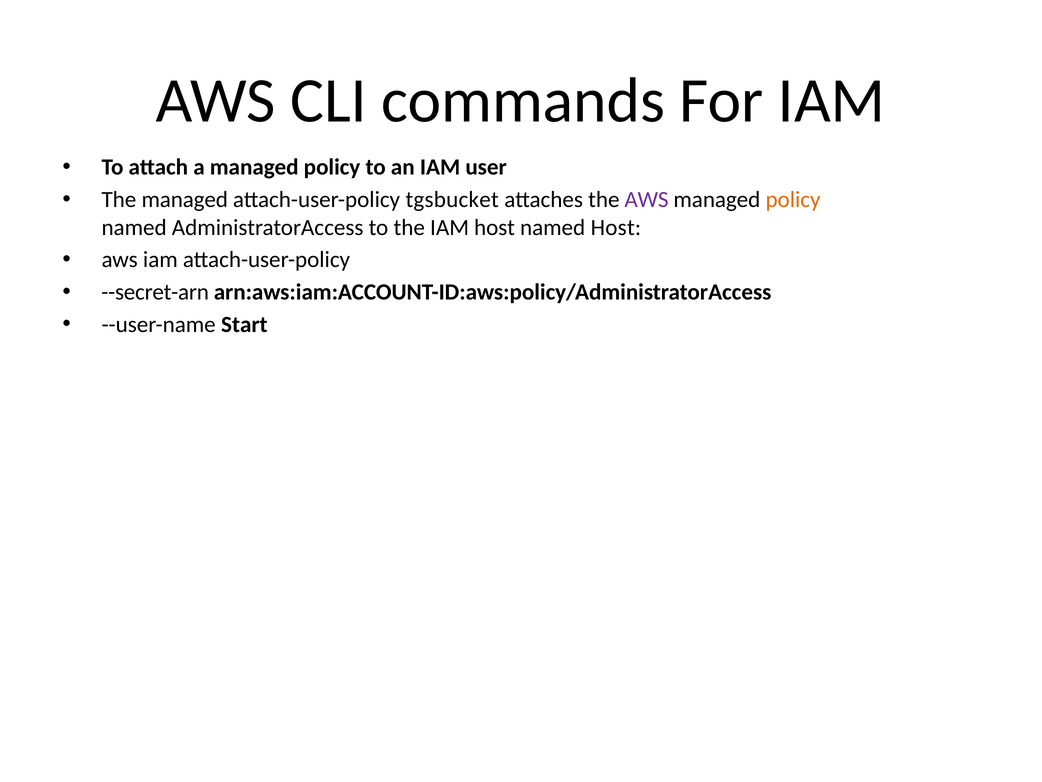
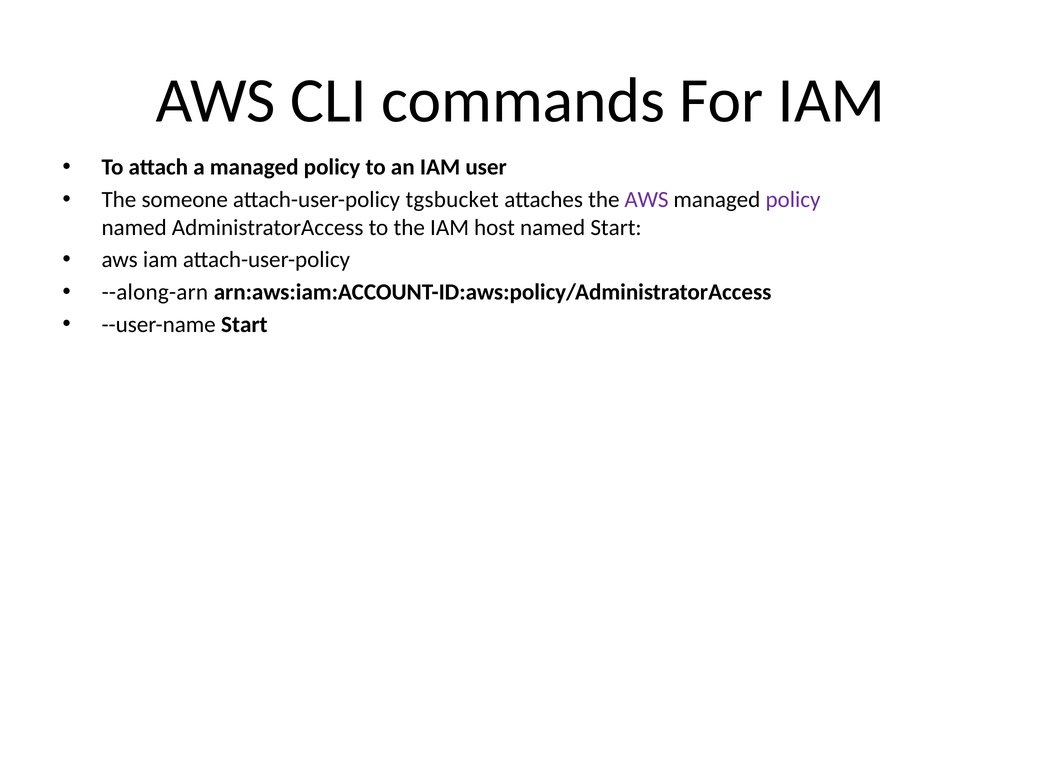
The managed: managed -> someone (185, 200)
policy colour: orange -> purple (793, 200)
named Host: Host -> Start (616, 227)
--secret-arn: --secret-arn -> --along-arn (155, 292)
